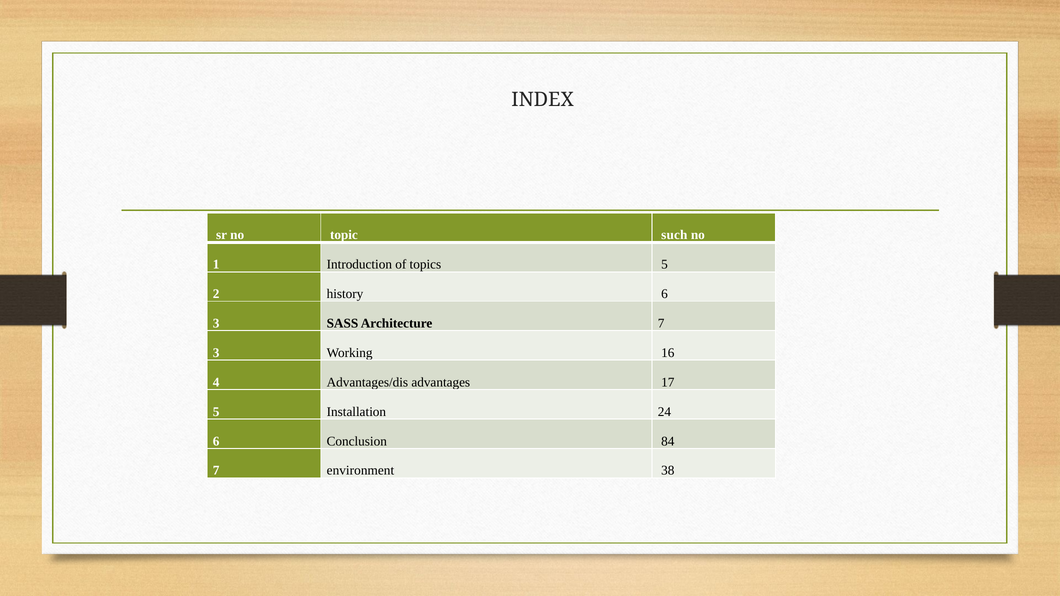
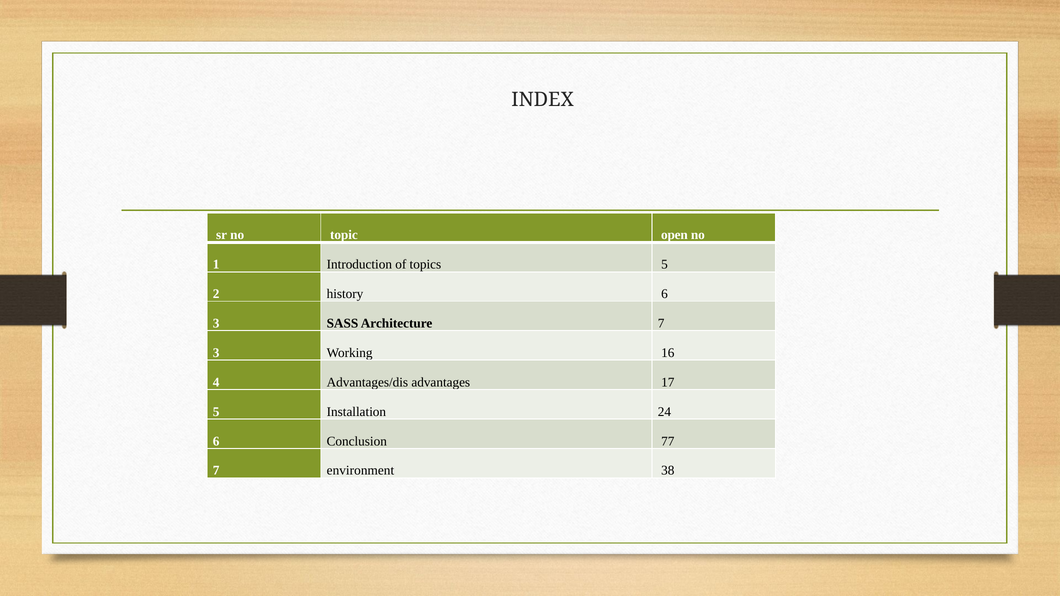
such: such -> open (674, 235)
84: 84 -> 77 (668, 441)
